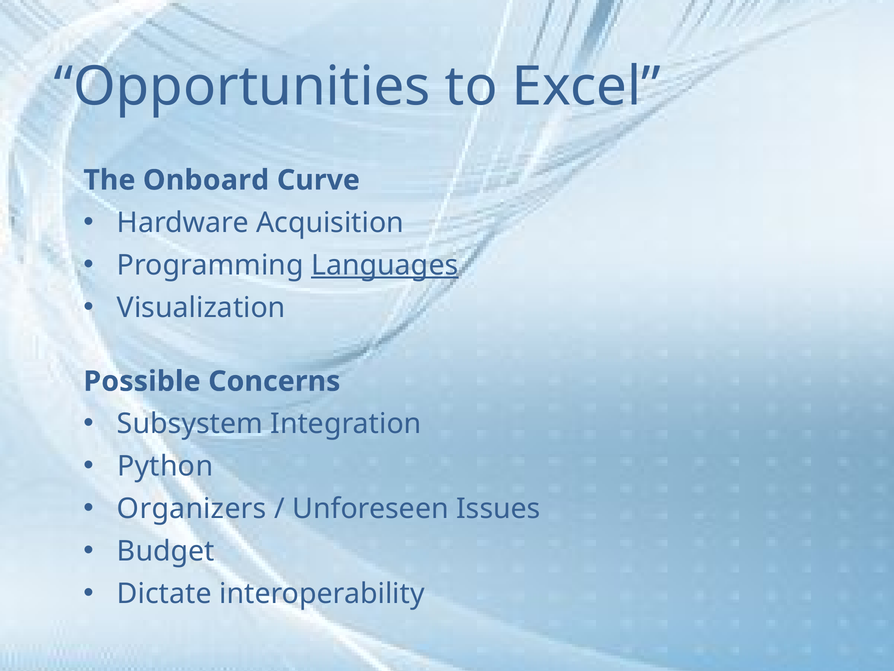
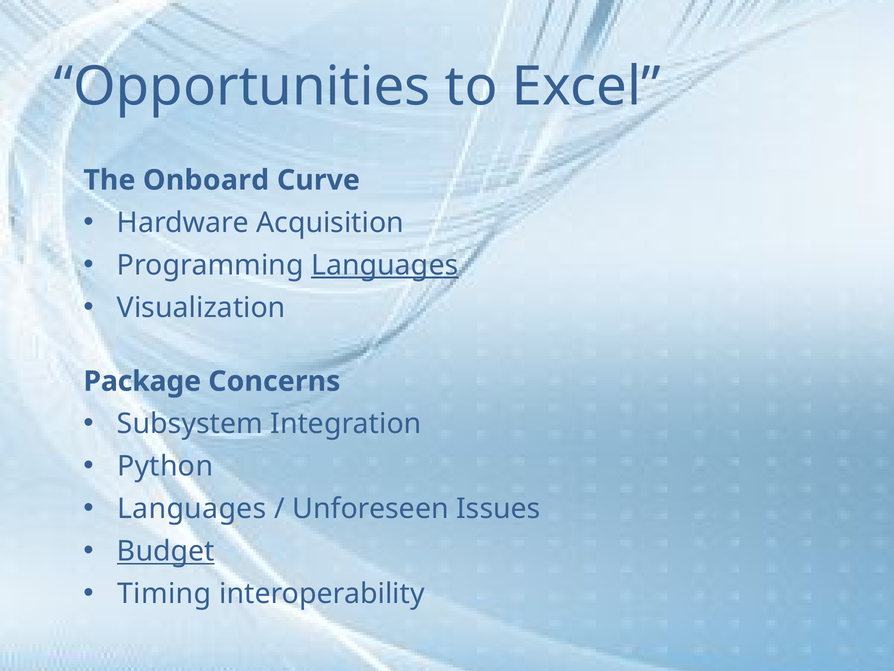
Possible: Possible -> Package (142, 381)
Organizers: Organizers -> Languages (192, 508)
Budget underline: none -> present (166, 551)
Dictate: Dictate -> Timing (164, 593)
